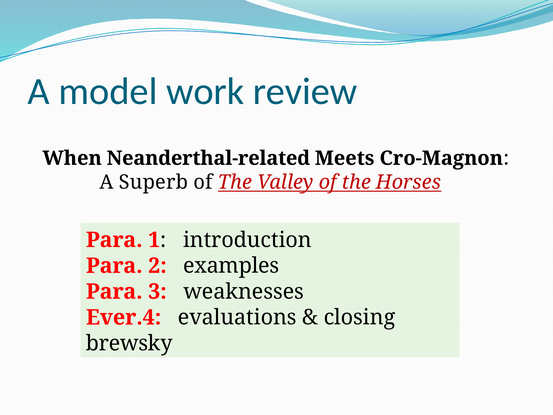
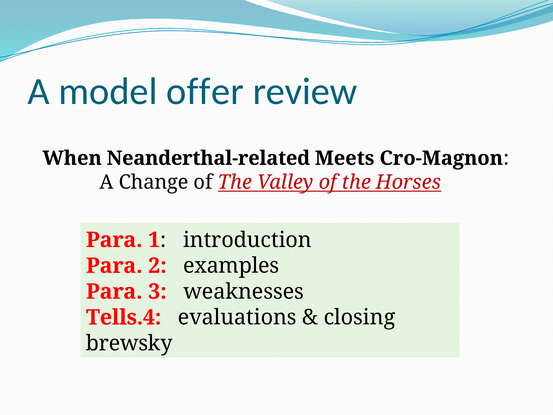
work: work -> offer (205, 91)
Superb: Superb -> Change (154, 182)
Ever.4: Ever.4 -> Tells.4 (124, 317)
